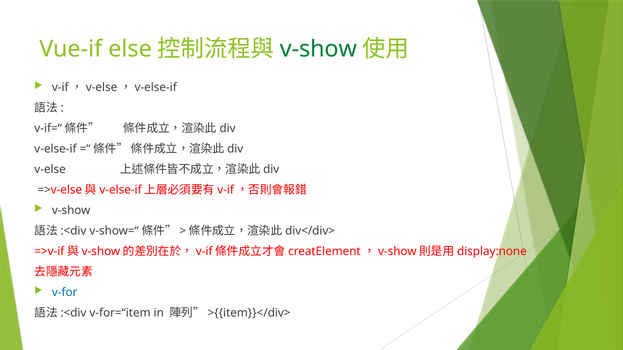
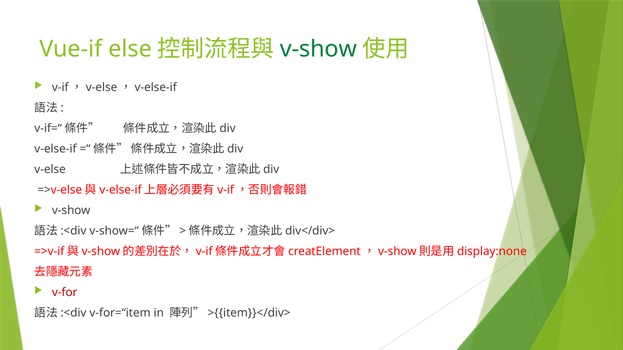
v-for colour: blue -> red (65, 293)
